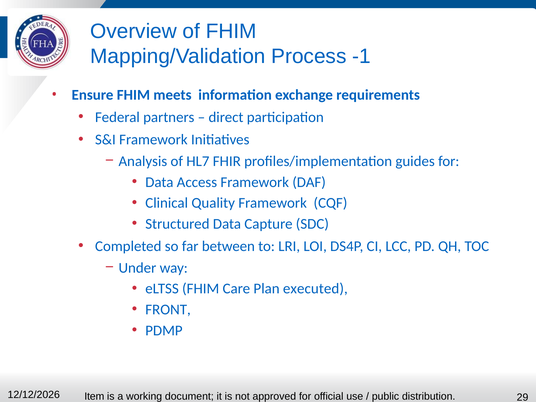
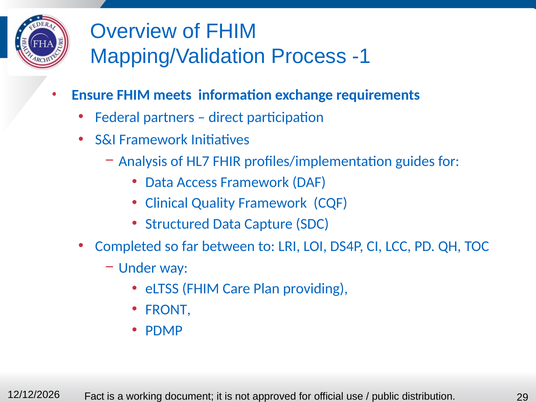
executed: executed -> providing (315, 289)
Item: Item -> Fact (94, 396)
